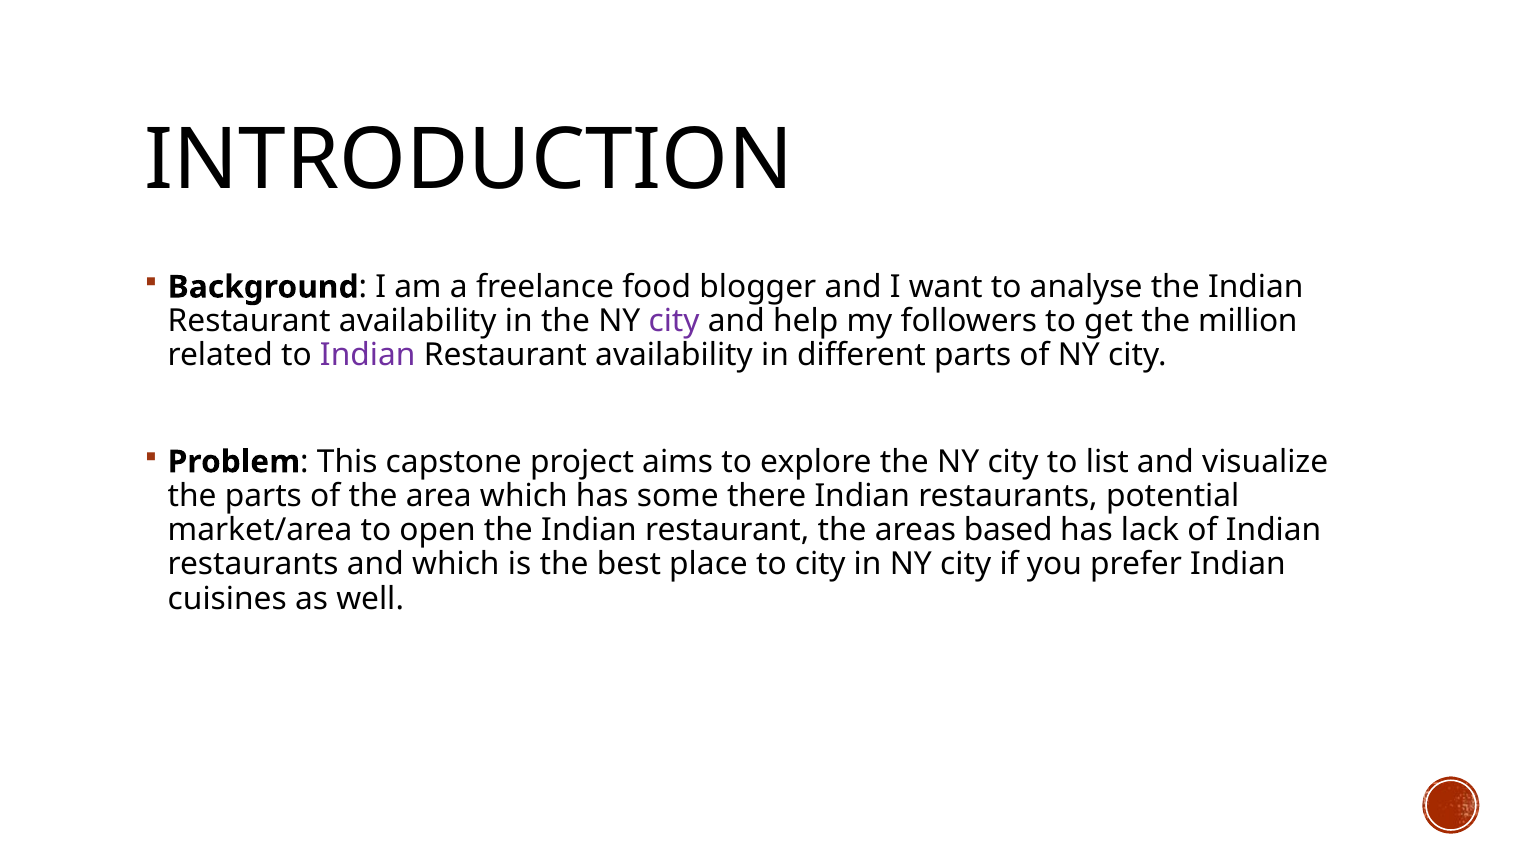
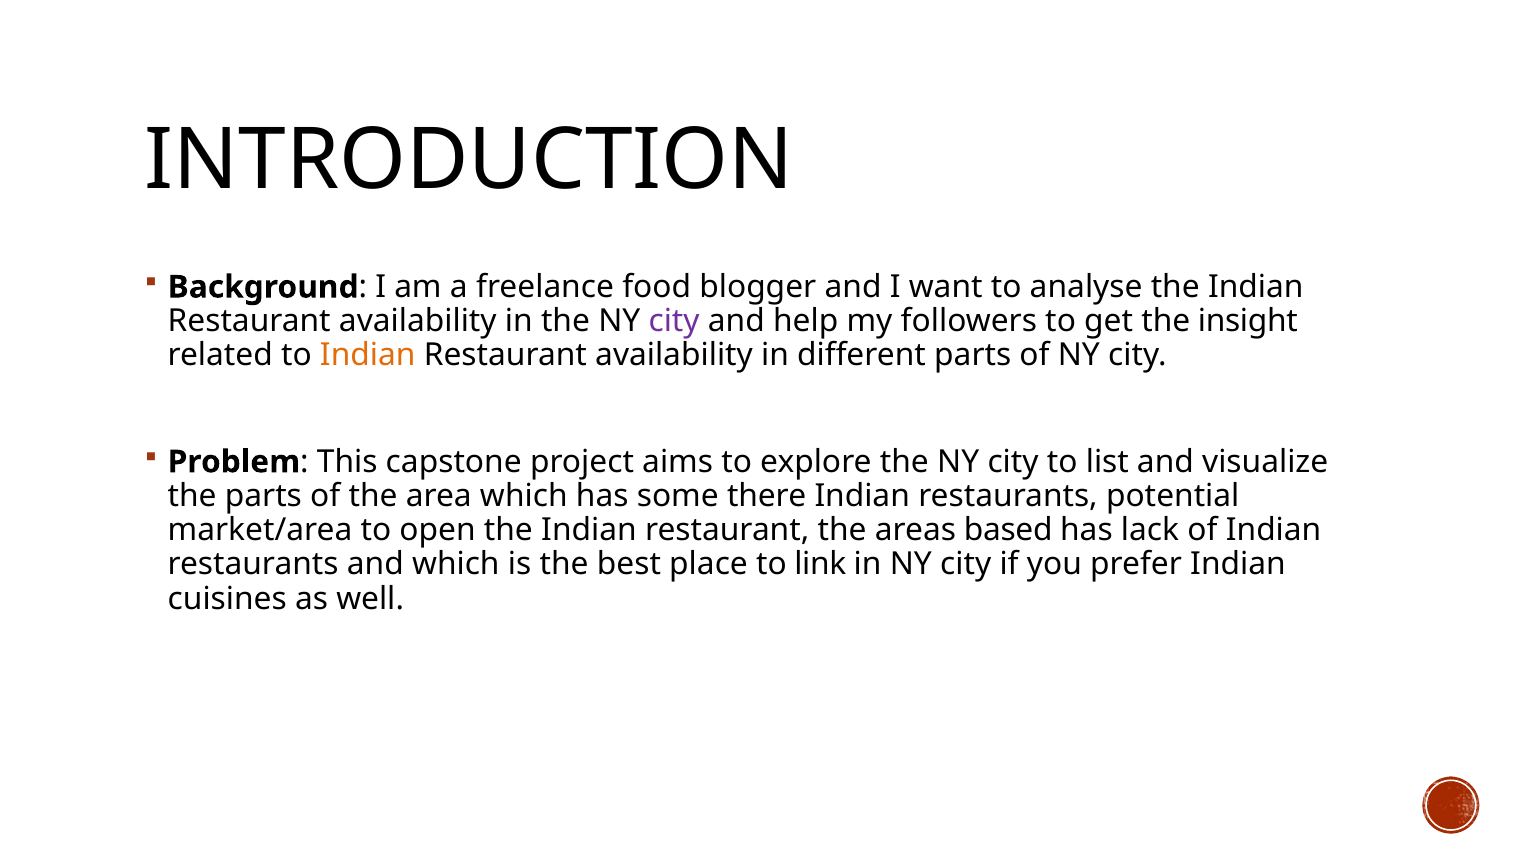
million: million -> insight (1248, 322)
Indian colour: purple -> orange (368, 356)
to city: city -> link (820, 565)
